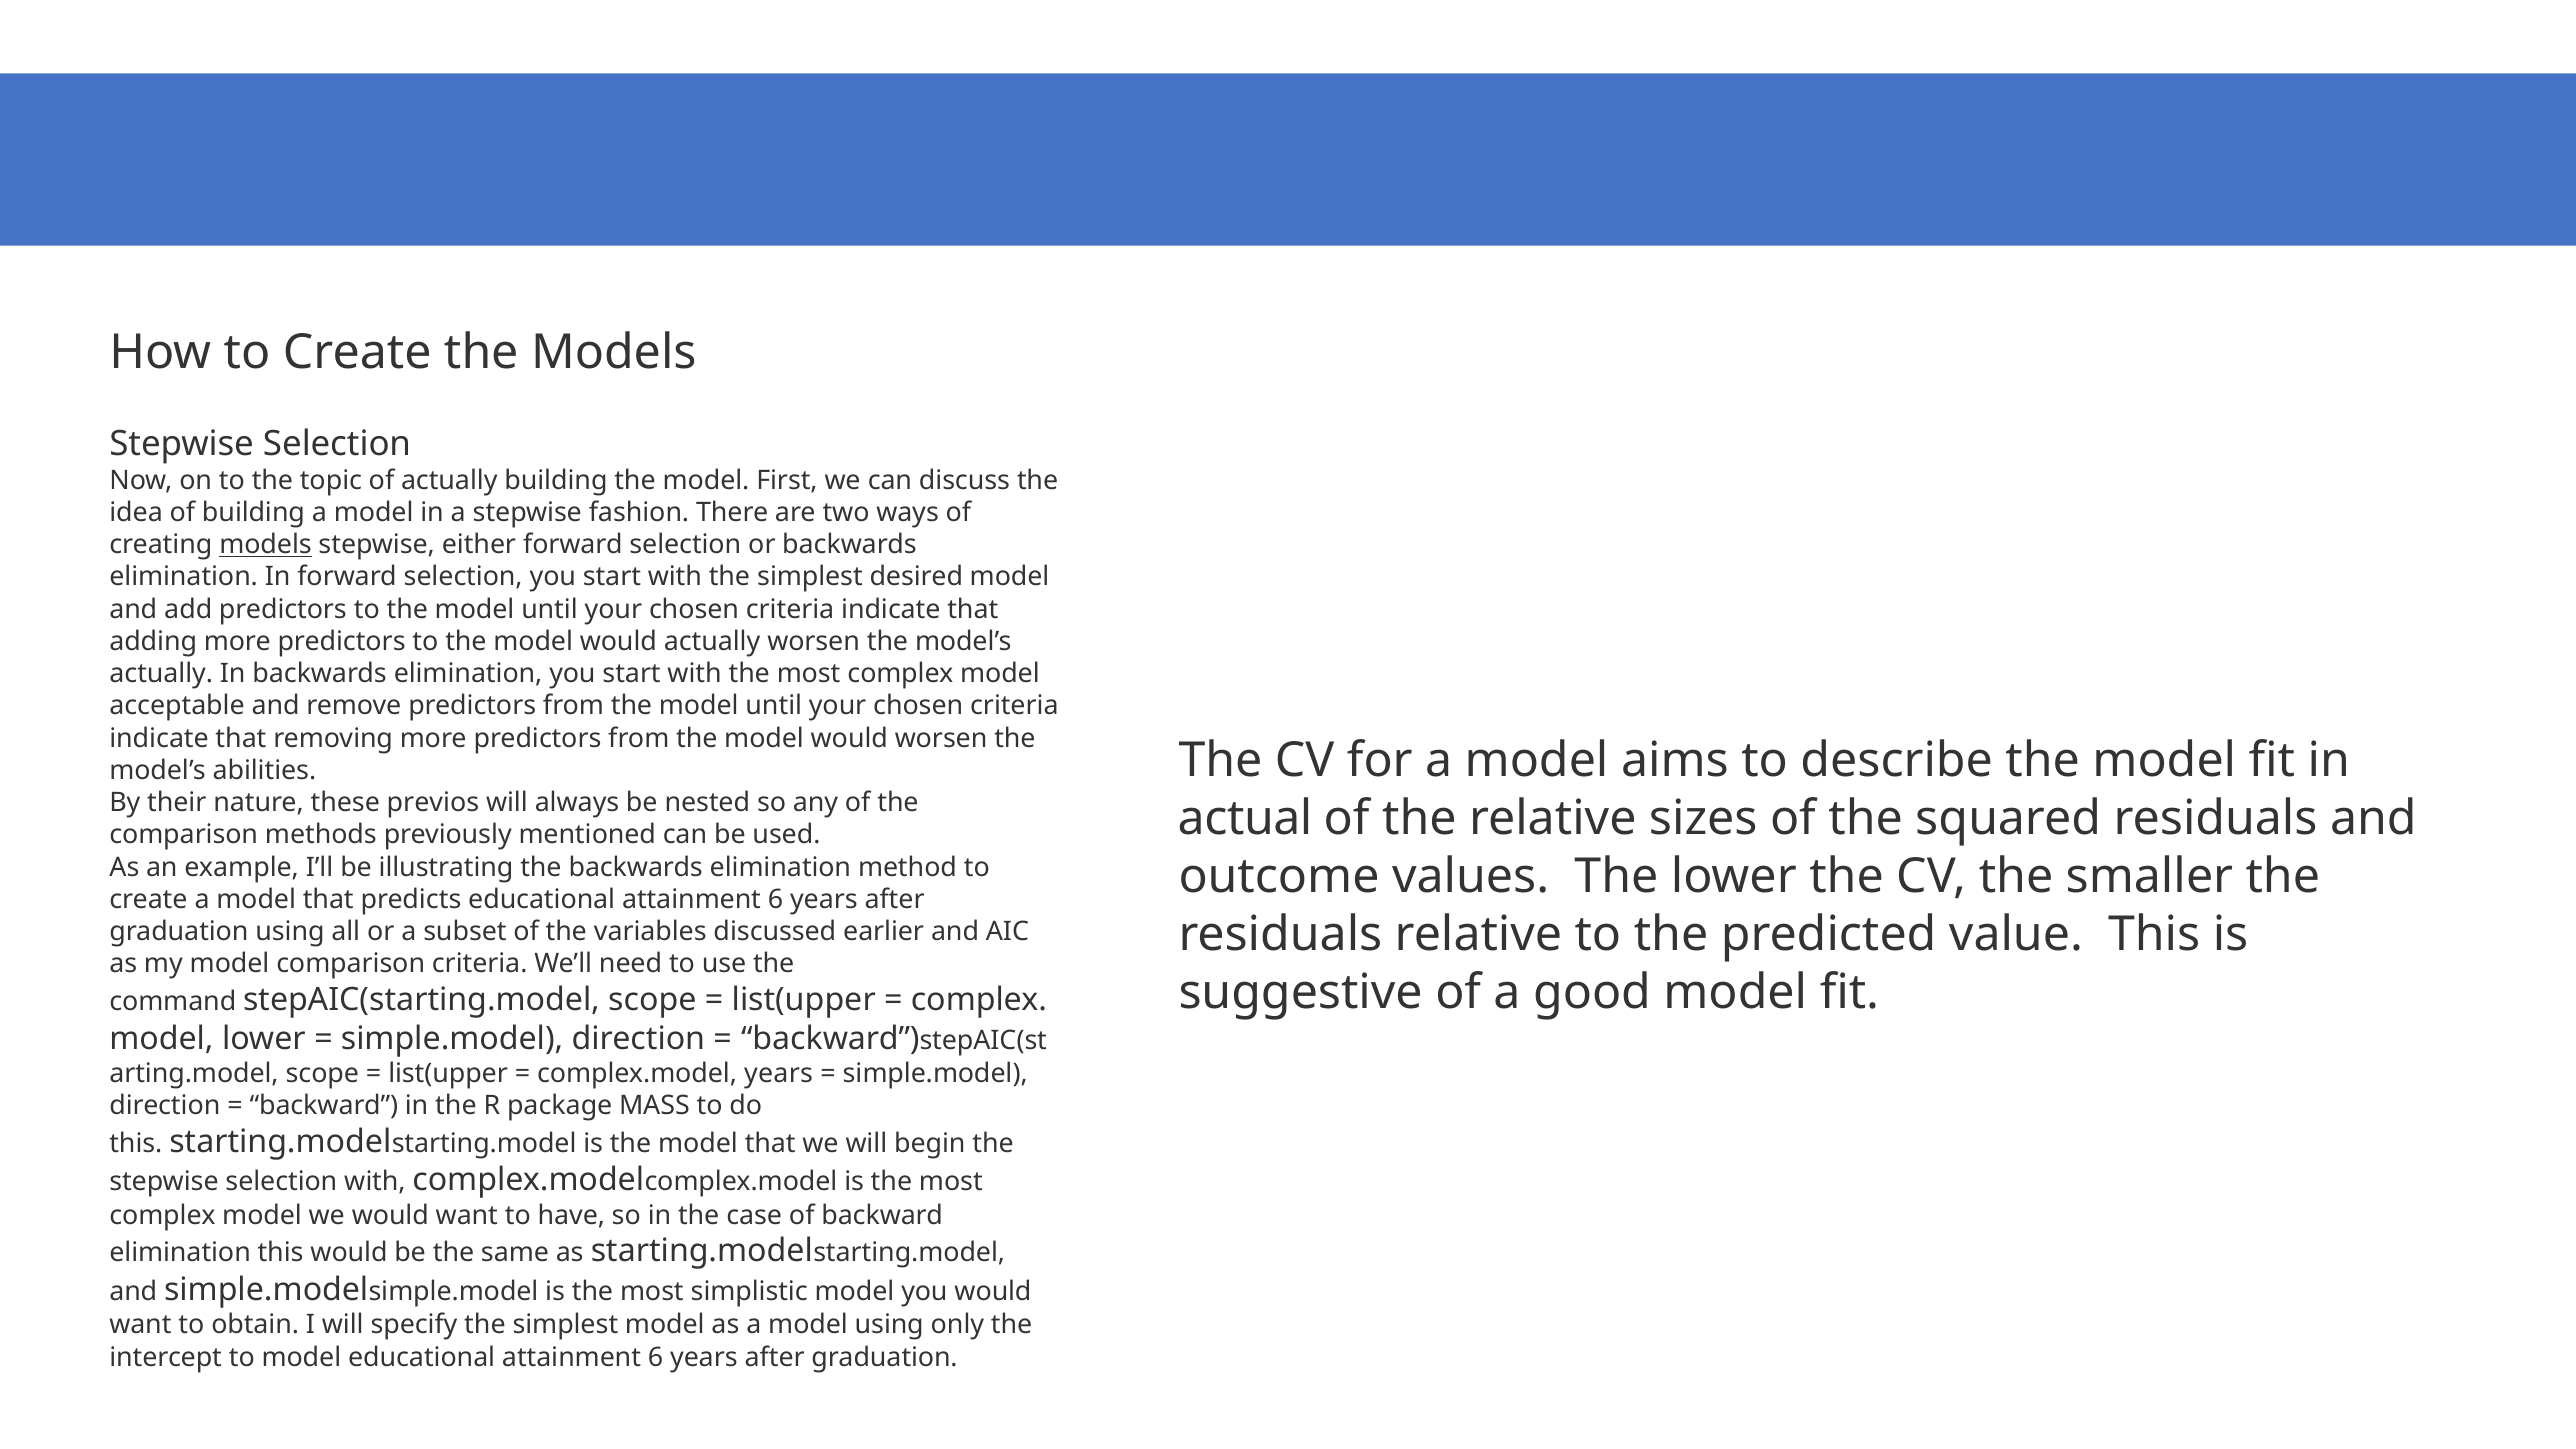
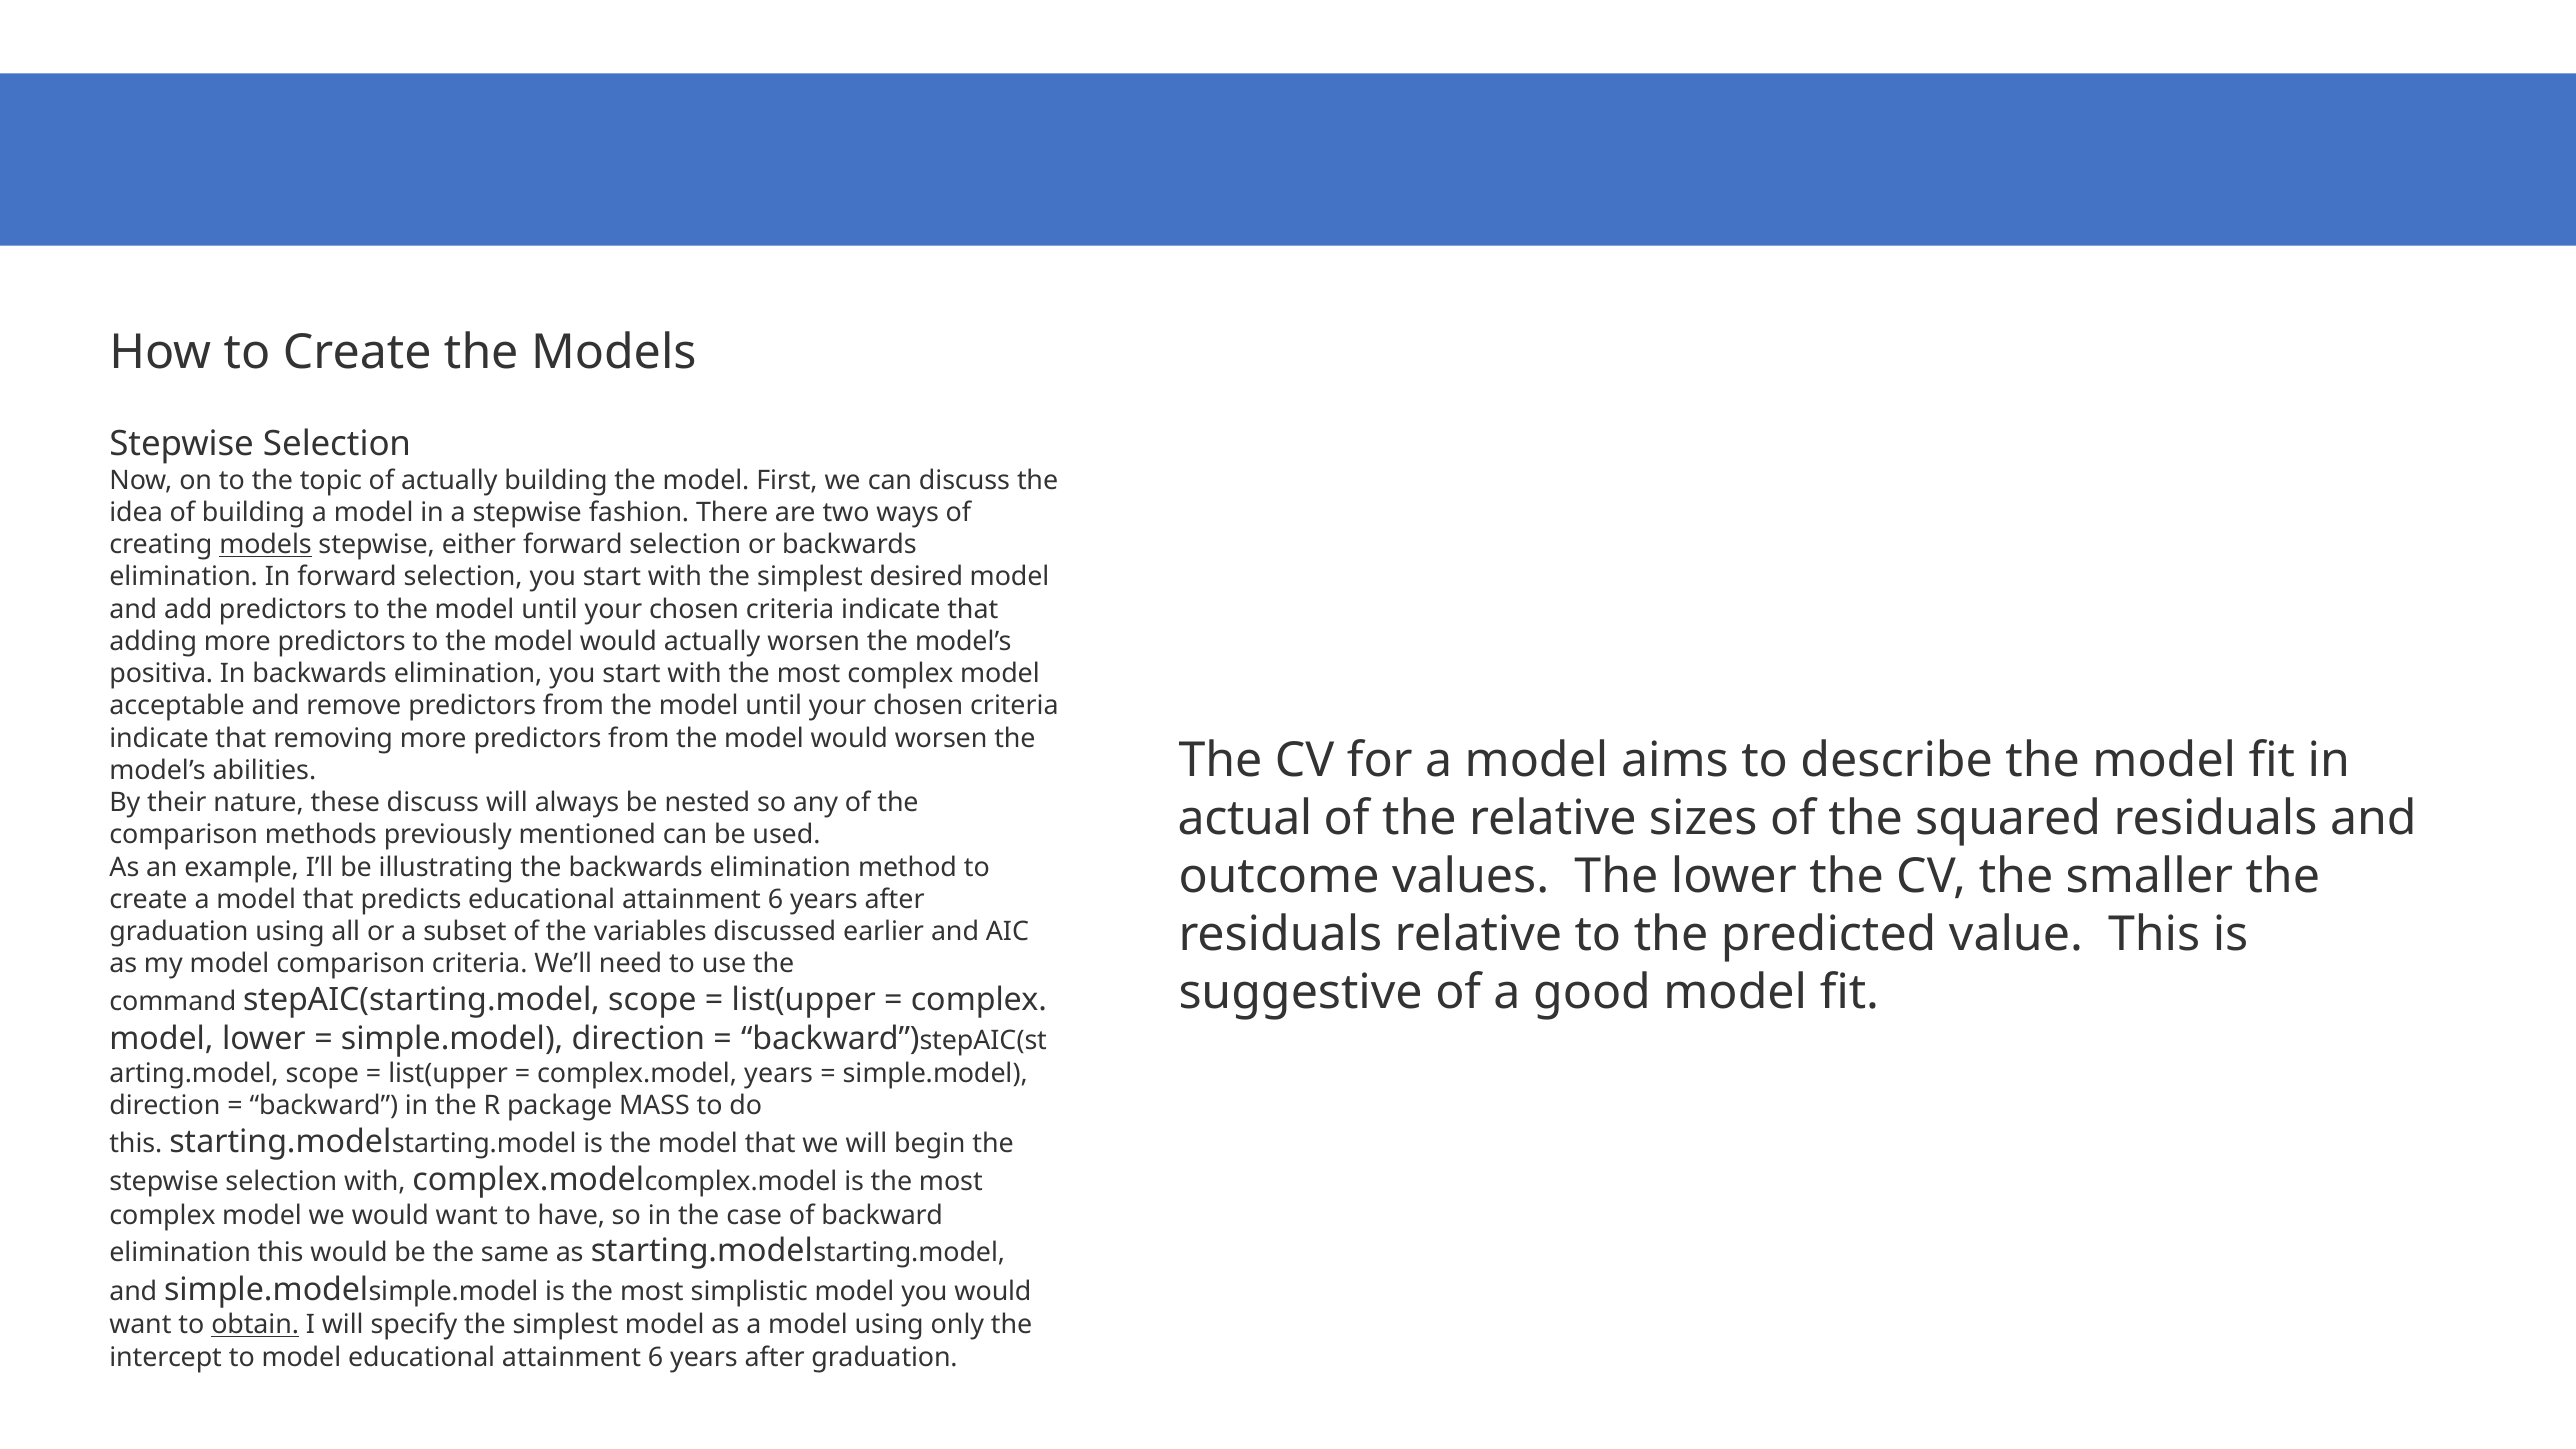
actually: actually -> positiva (161, 674)
these previos: previos -> discuss (433, 803)
obtain underline: none -> present (255, 1325)
